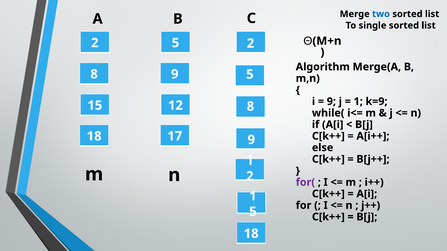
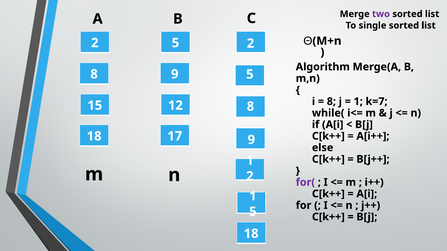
two colour: blue -> purple (381, 14)
9: 9 -> 8 (331, 102)
k=9: k=9 -> k=7 (377, 102)
